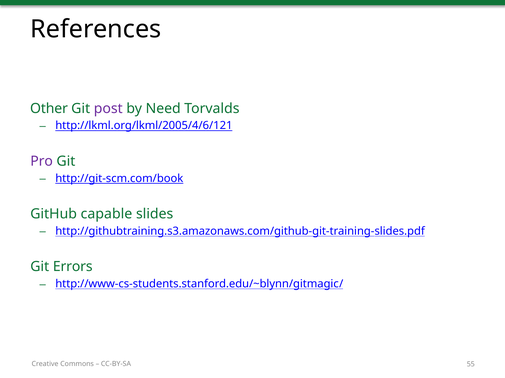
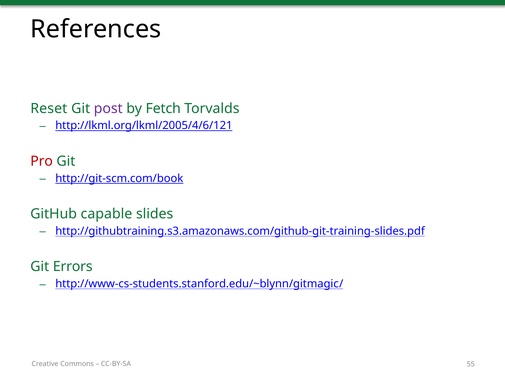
Other: Other -> Reset (49, 109)
Need: Need -> Fetch (163, 109)
Pro colour: purple -> red (42, 162)
